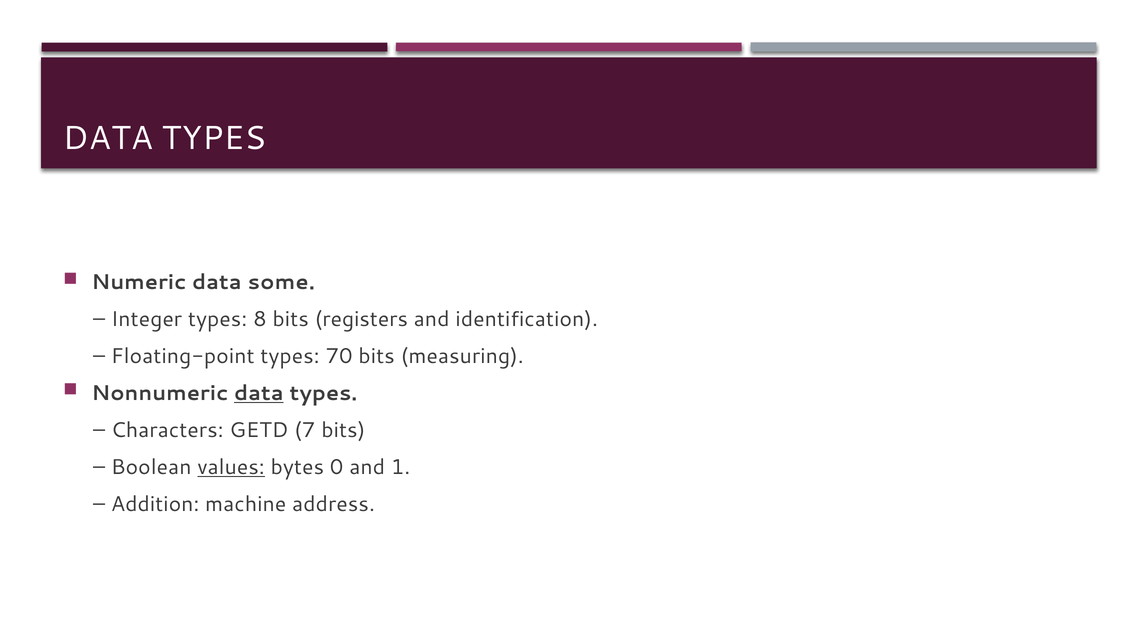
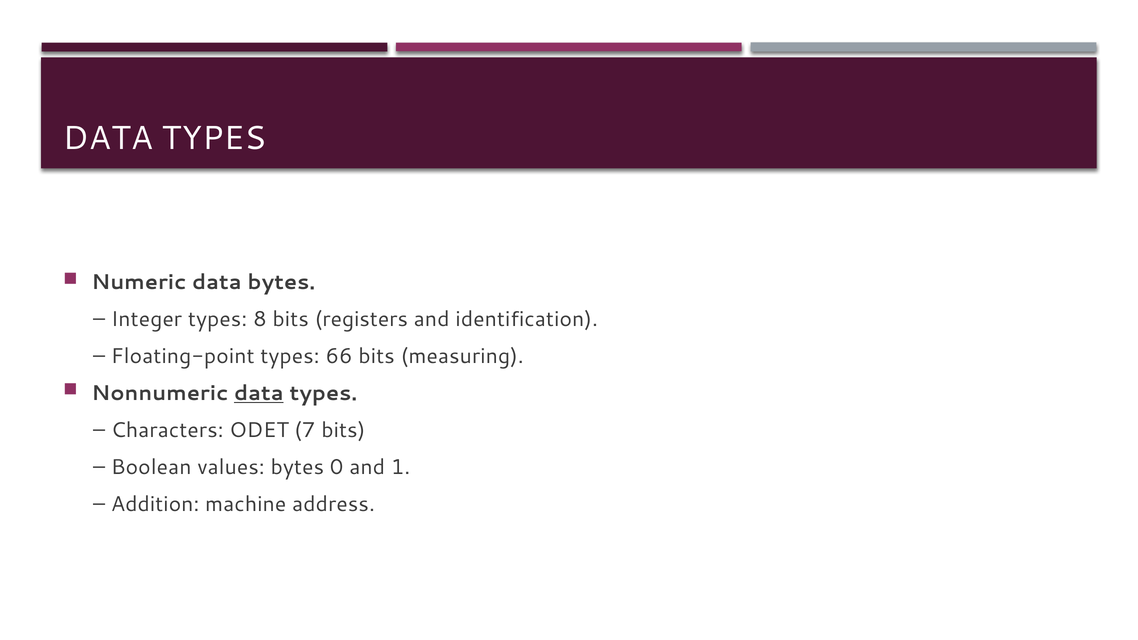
data some: some -> bytes (281, 282)
70: 70 -> 66 (339, 356)
GETD: GETD -> ODET (259, 430)
values underline: present -> none (231, 467)
